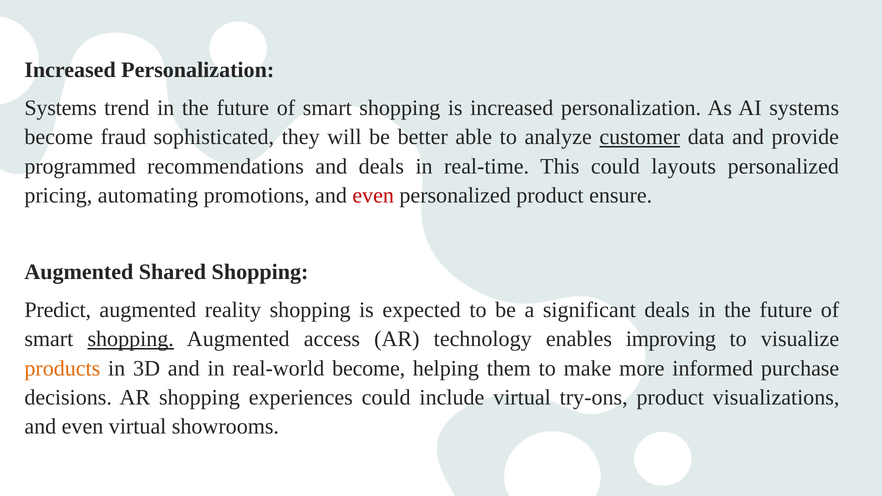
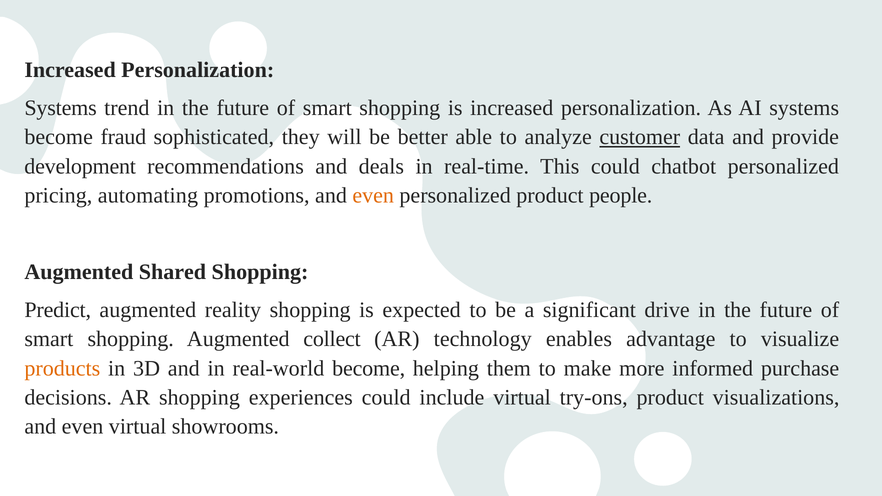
programmed: programmed -> development (80, 166)
layouts: layouts -> chatbot (684, 166)
even colour: red -> orange (373, 195)
ensure: ensure -> people (621, 195)
significant deals: deals -> drive (667, 310)
shopping underline: present -> none (131, 339)
access: access -> collect (332, 339)
improving: improving -> advantage (671, 339)
